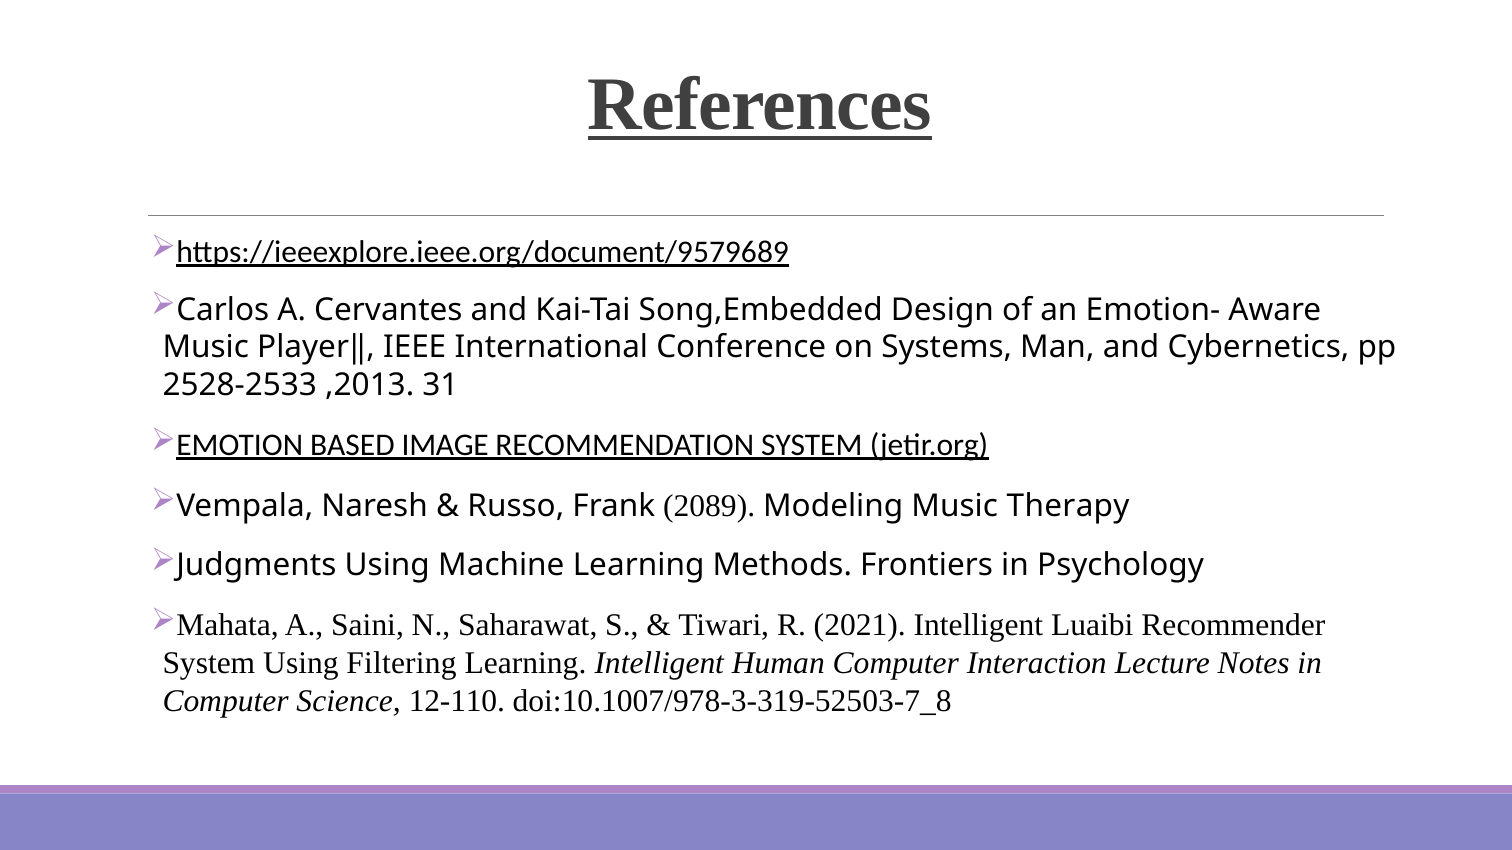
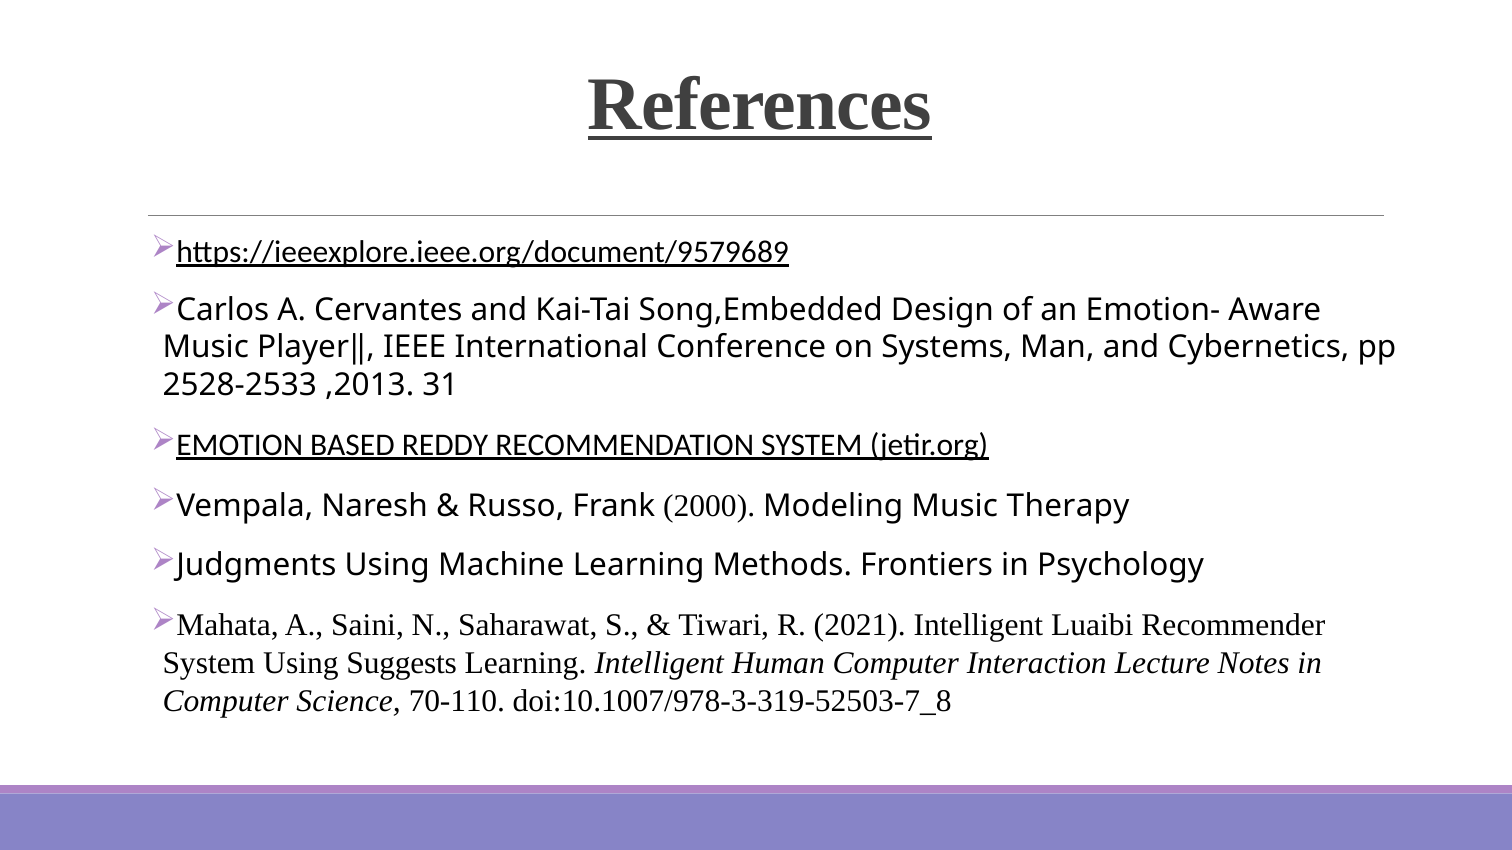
IMAGE: IMAGE -> REDDY (445, 445)
2089: 2089 -> 2000 (709, 506)
Filtering: Filtering -> Suggests (402, 664)
12-110: 12-110 -> 70-110 (457, 701)
